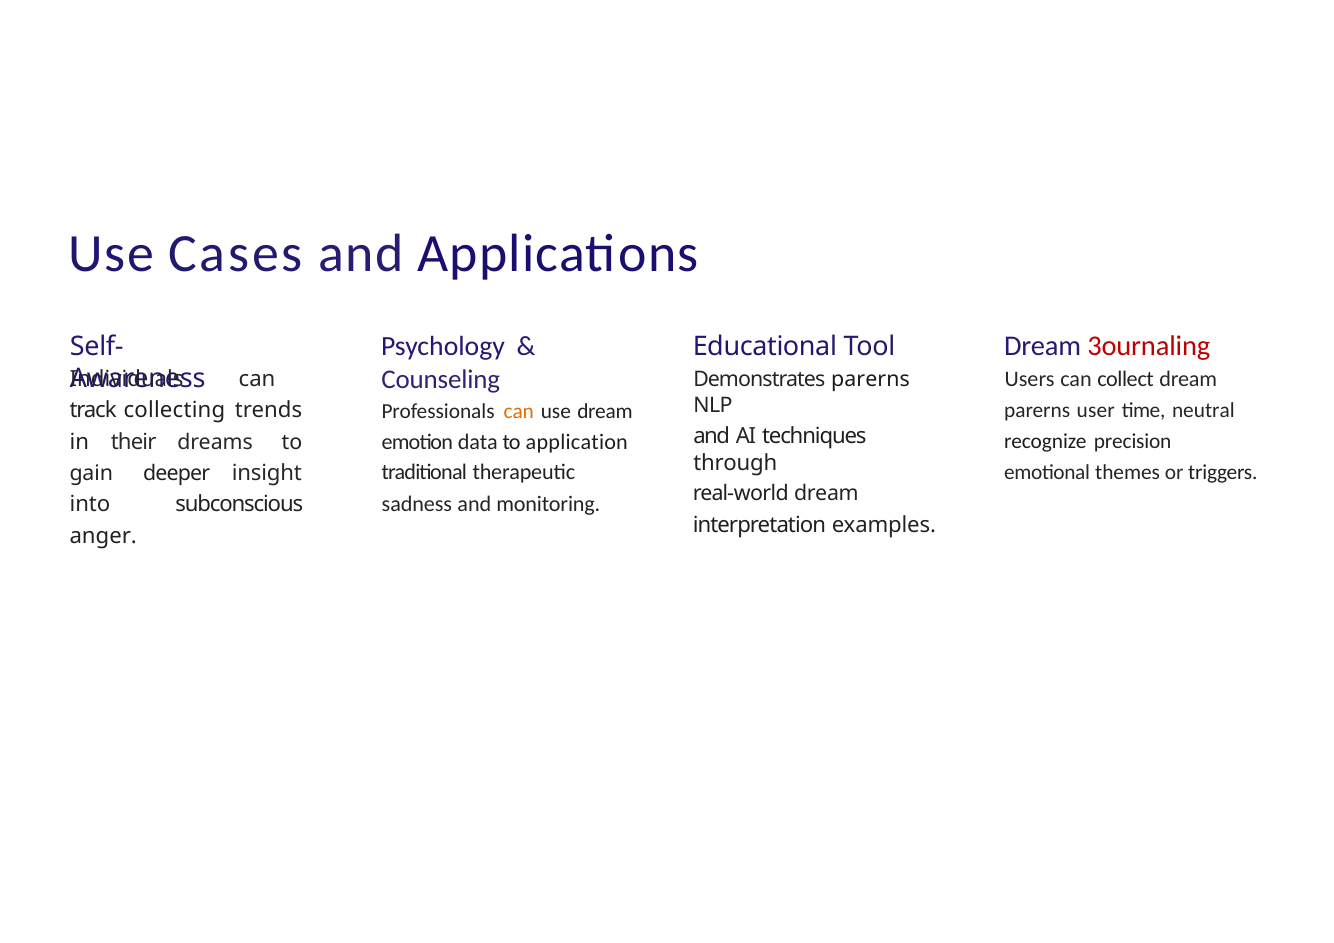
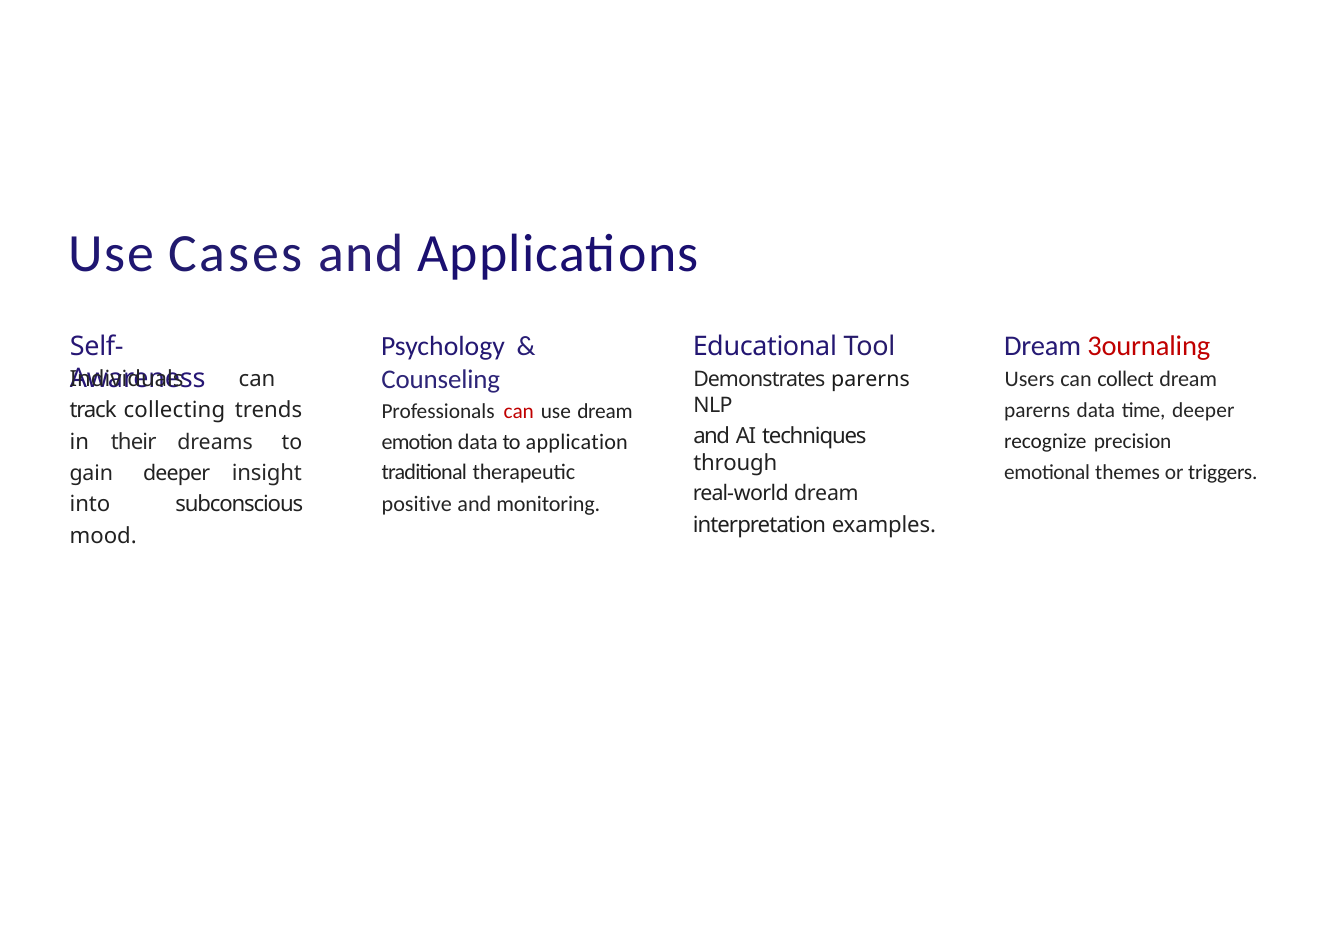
parerns user: user -> data (1096, 411)
time neutral: neutral -> deeper (1203, 411)
can colour: orange -> red (519, 411)
sadness: sadness -> positive (417, 505)
anger: anger -> mood (103, 536)
